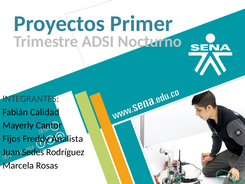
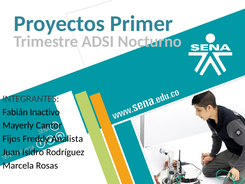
Calidad: Calidad -> Inactivo (45, 112)
Sedes: Sedes -> Isidro (33, 152)
